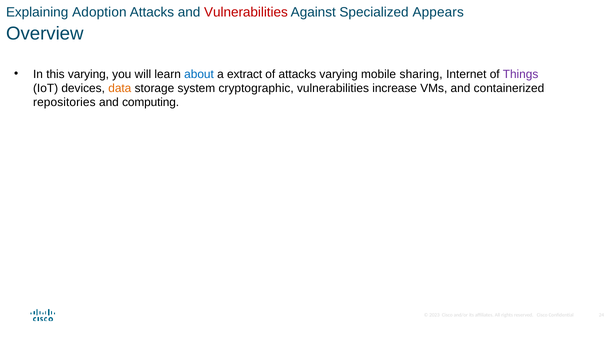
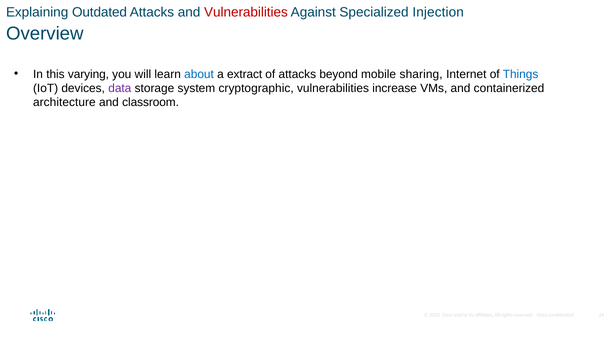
Adoption: Adoption -> Outdated (100, 12)
Appears: Appears -> Injection (438, 12)
attacks varying: varying -> beyond (339, 74)
Things colour: purple -> blue (521, 74)
data colour: orange -> purple (120, 88)
repositories: repositories -> architecture (64, 103)
computing: computing -> classroom (151, 103)
